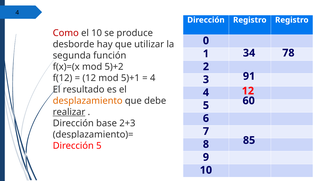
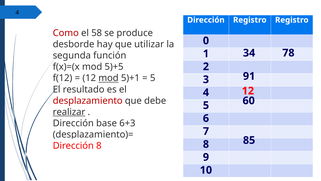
el 10: 10 -> 58 (97, 33)
5)+2: 5)+2 -> 5)+5 (114, 67)
mod underline: none -> present (108, 78)
4: 4 -> 5 (153, 78)
desplazamiento colour: orange -> red (88, 100)
2+3: 2+3 -> 6+3 (127, 123)
Dirección 5: 5 -> 8 (99, 145)
